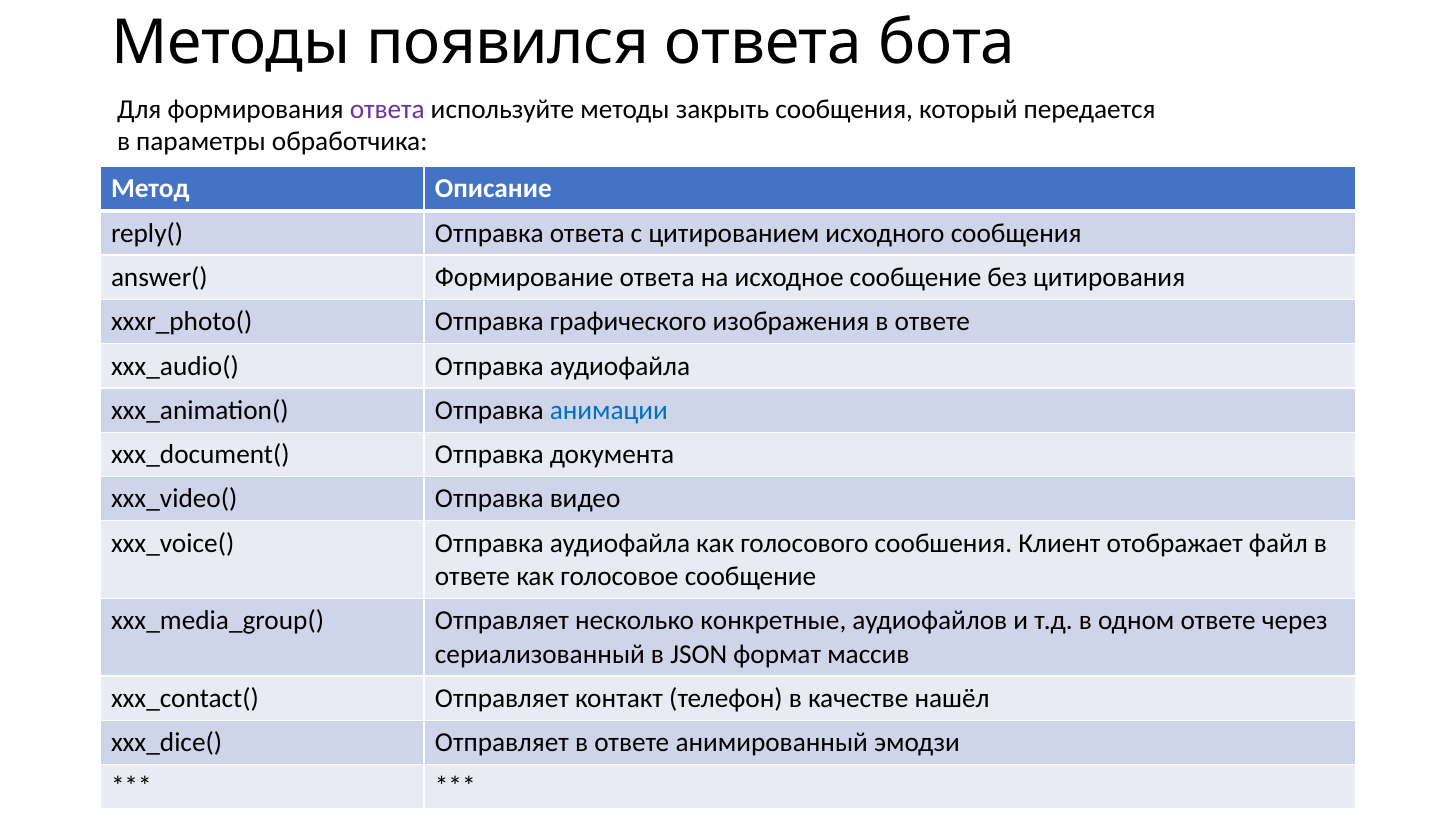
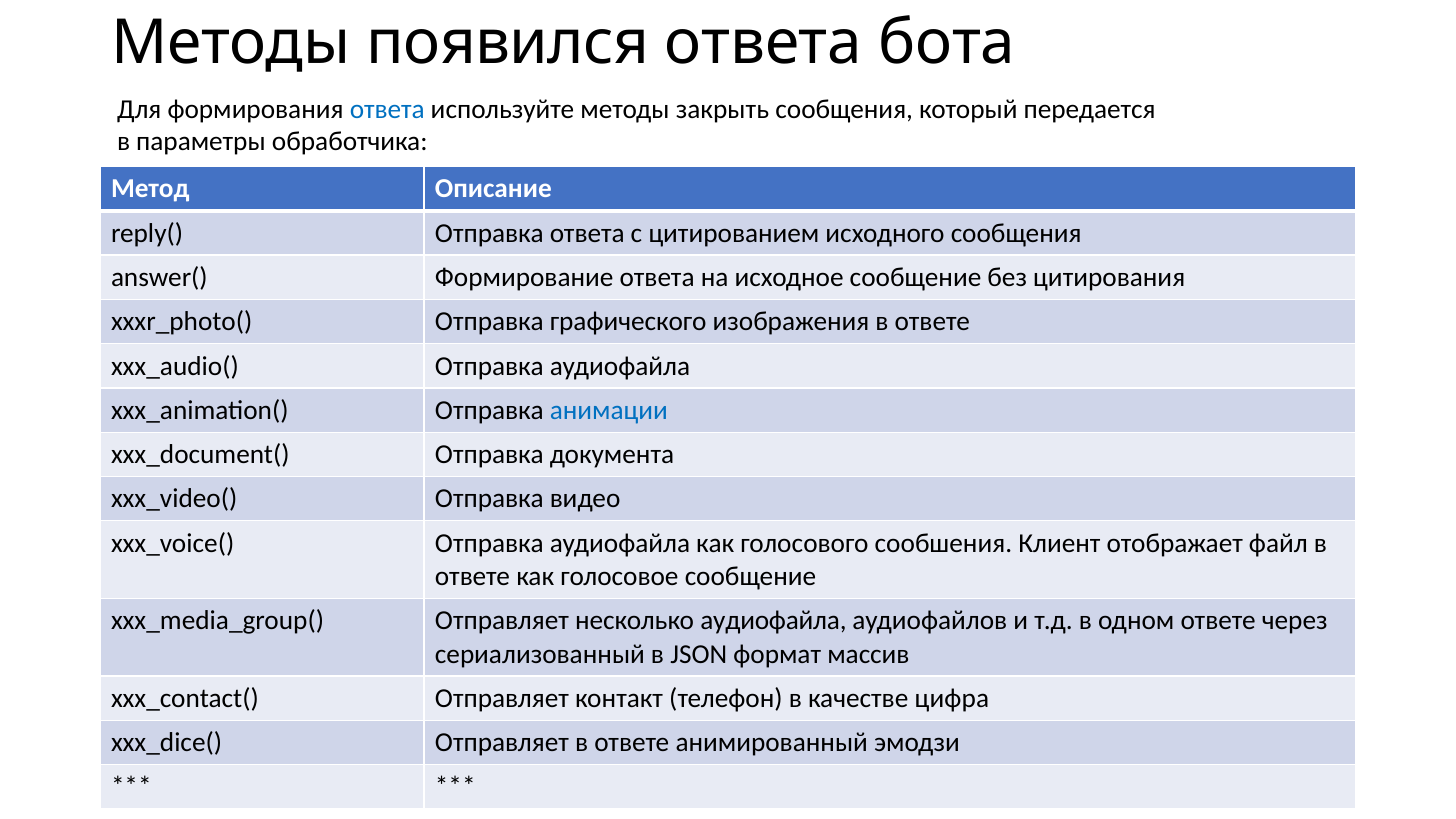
ответа colour: purple -> blue (387, 109)
несколько конкретные: конкретные -> аудиофайла (773, 621)
нашёл: нашёл -> цифра (952, 698)
